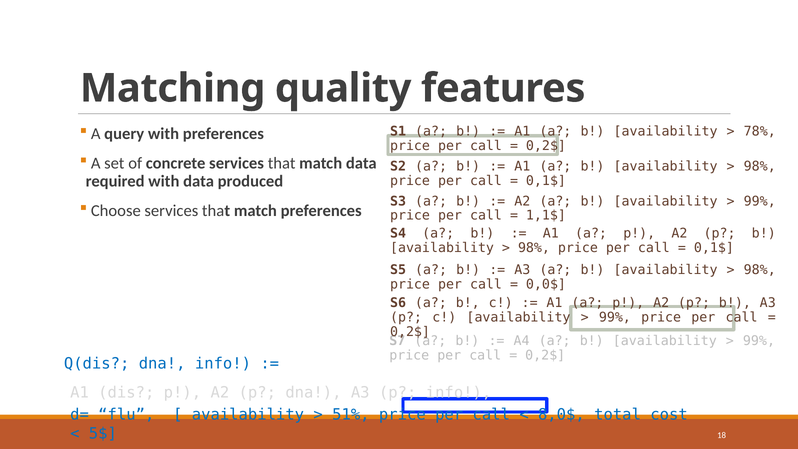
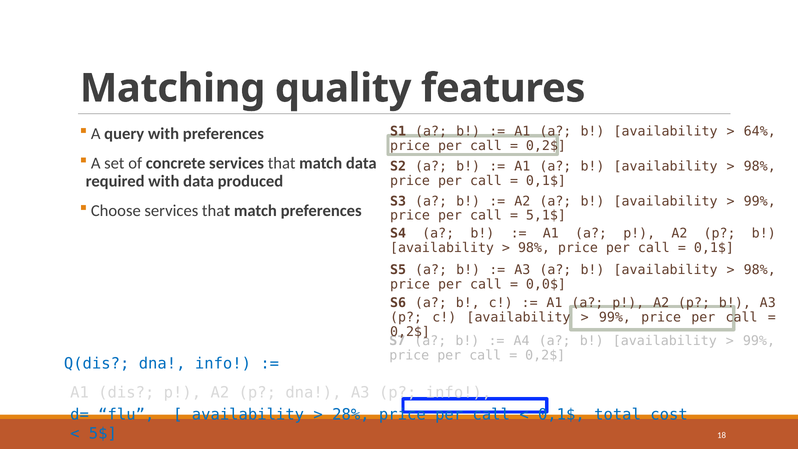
78%: 78% -> 64% (760, 131)
1,1$: 1,1$ -> 5,1$ (546, 216)
51%: 51% -> 28% (351, 415)
8,0$: 8,0$ -> 0,1$ (561, 415)
